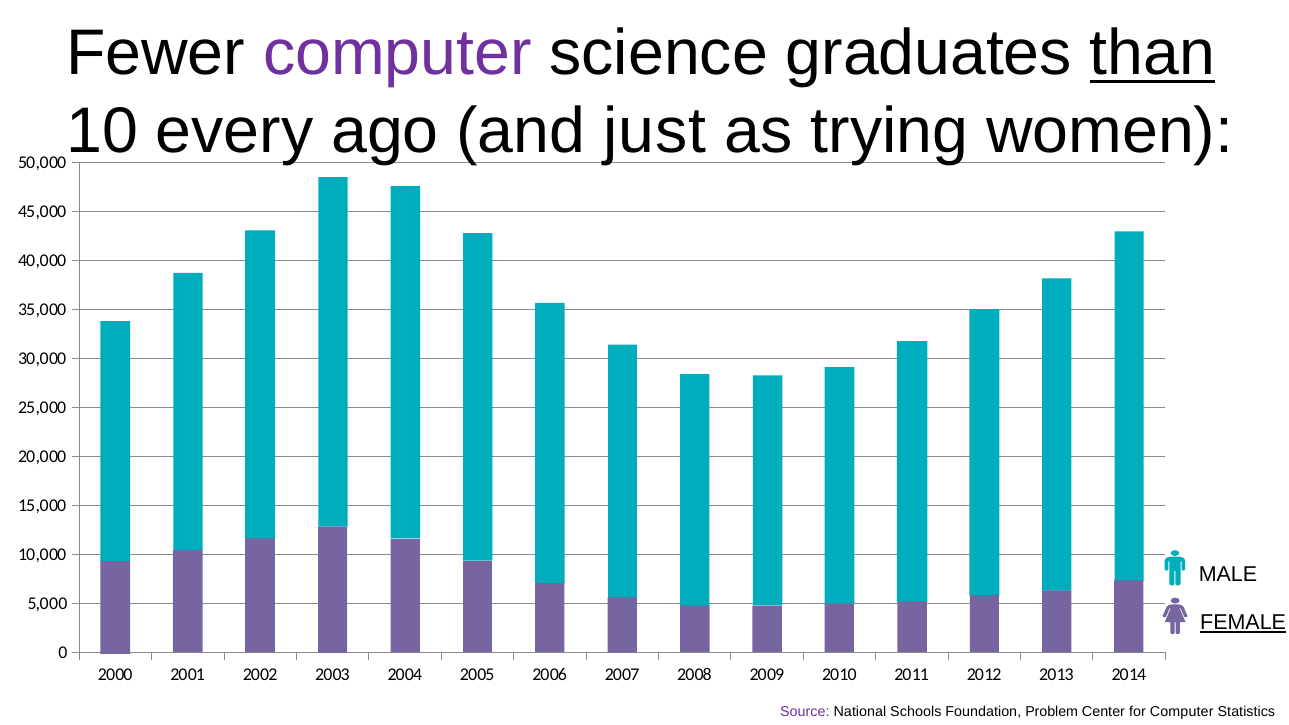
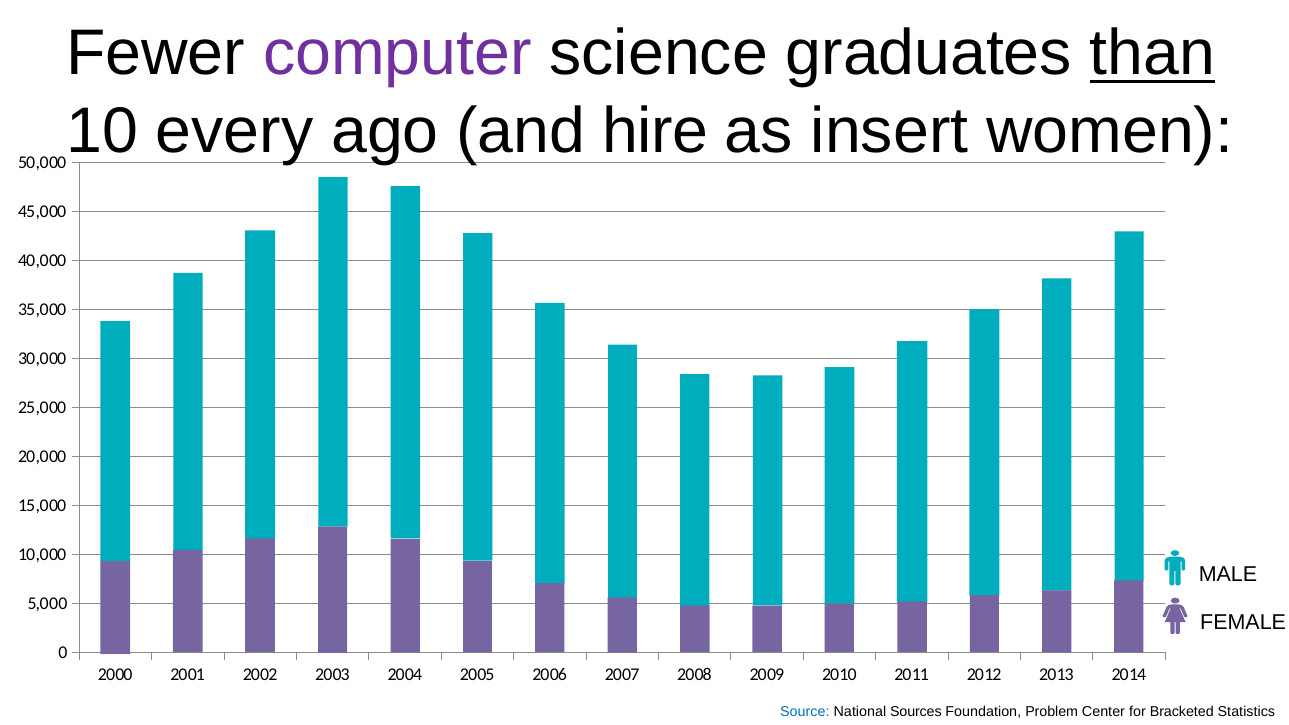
just: just -> hire (656, 131)
trying: trying -> insert (890, 131)
FEMALE underline: present -> none (1243, 623)
Source colour: purple -> blue (805, 712)
Schools: Schools -> Sources (916, 712)
for Computer: Computer -> Bracketed (1182, 712)
